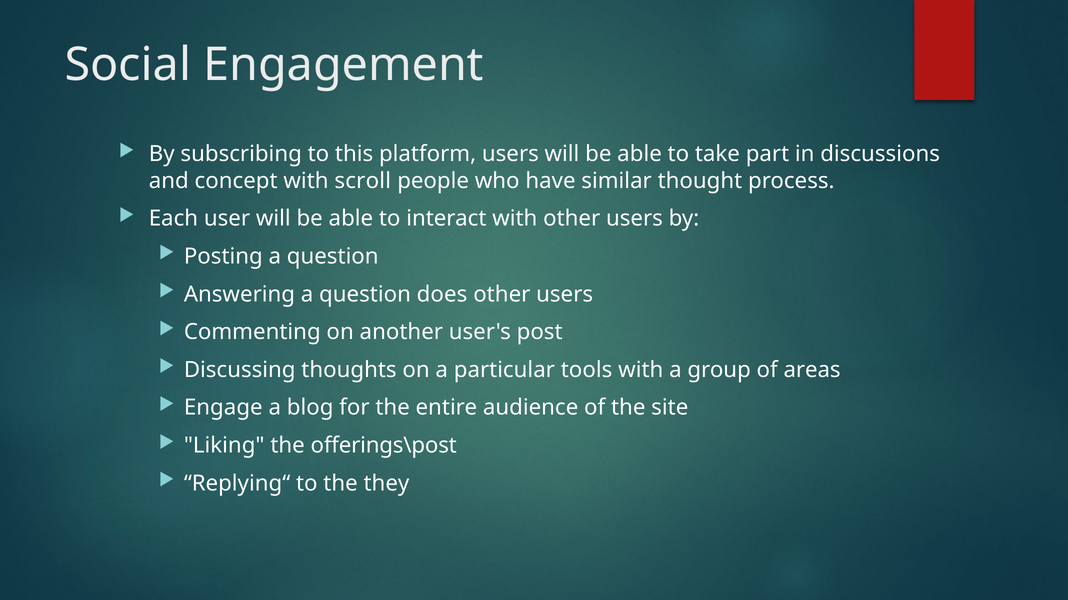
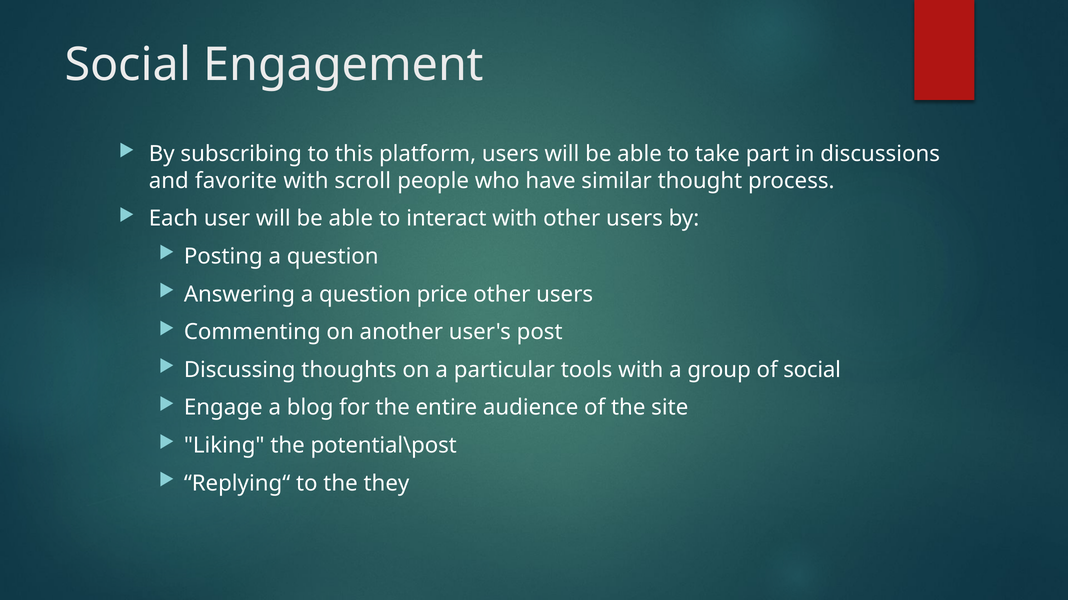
concept: concept -> favorite (236, 181)
does: does -> price (442, 295)
of areas: areas -> social (812, 370)
offerings\post: offerings\post -> potential\post (384, 446)
